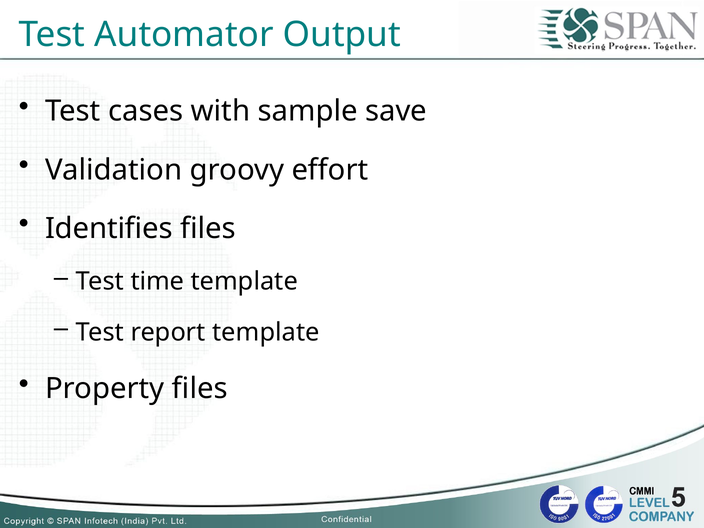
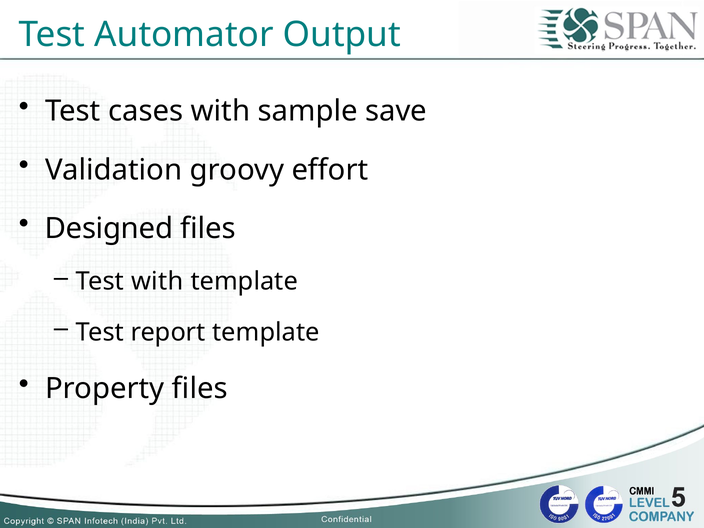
Identifies: Identifies -> Designed (109, 229)
Test time: time -> with (157, 281)
